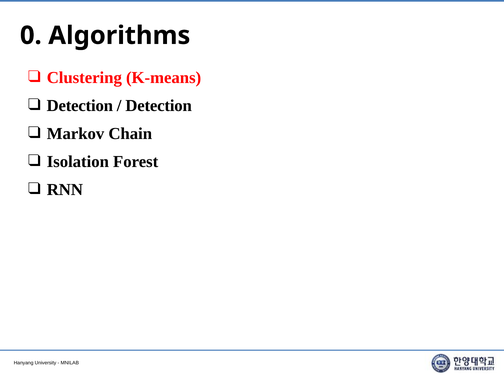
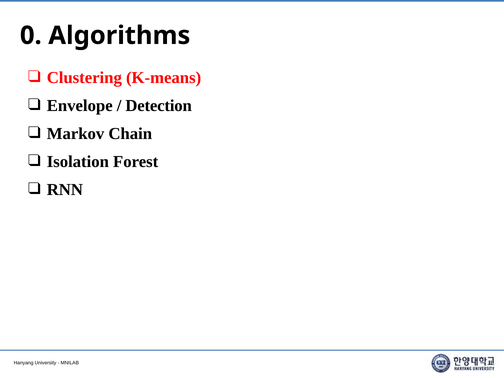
Detection: Detection -> Envelope (80, 106)
